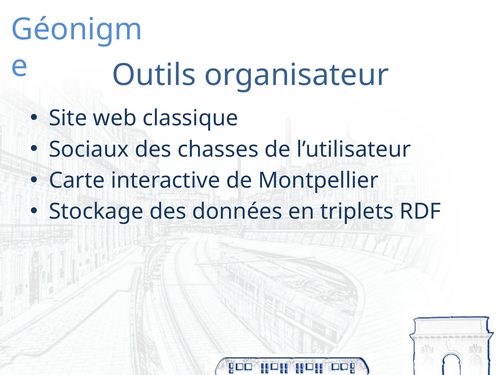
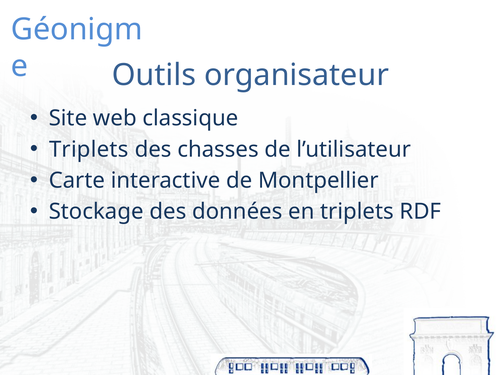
Sociaux: Sociaux -> Triplets (89, 149)
